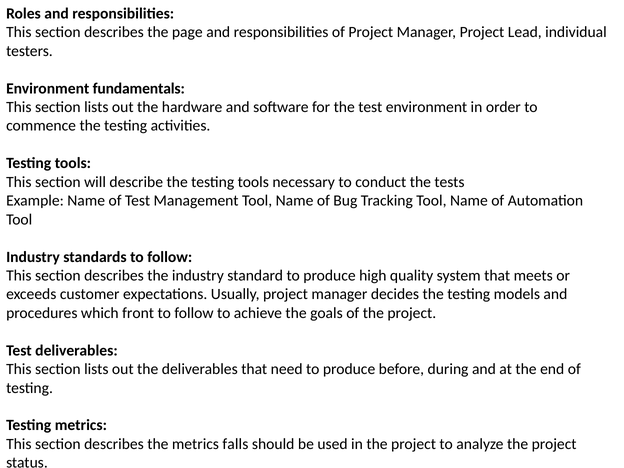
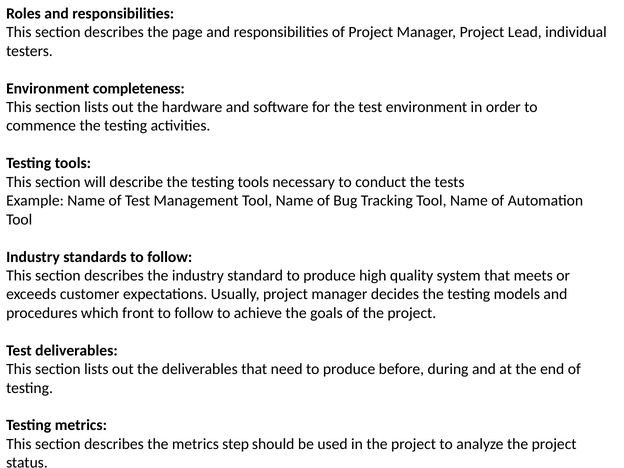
fundamentals: fundamentals -> completeness (139, 88)
falls: falls -> step (236, 444)
